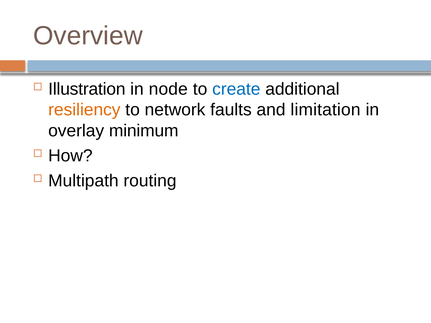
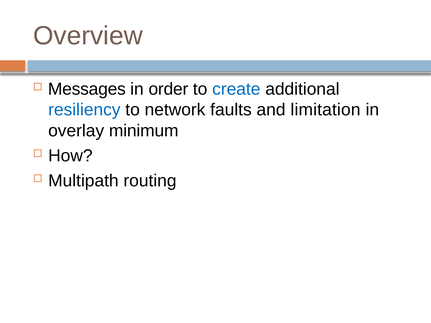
Illustration: Illustration -> Messages (87, 89)
node: node -> order (168, 89)
resiliency colour: orange -> blue (84, 110)
